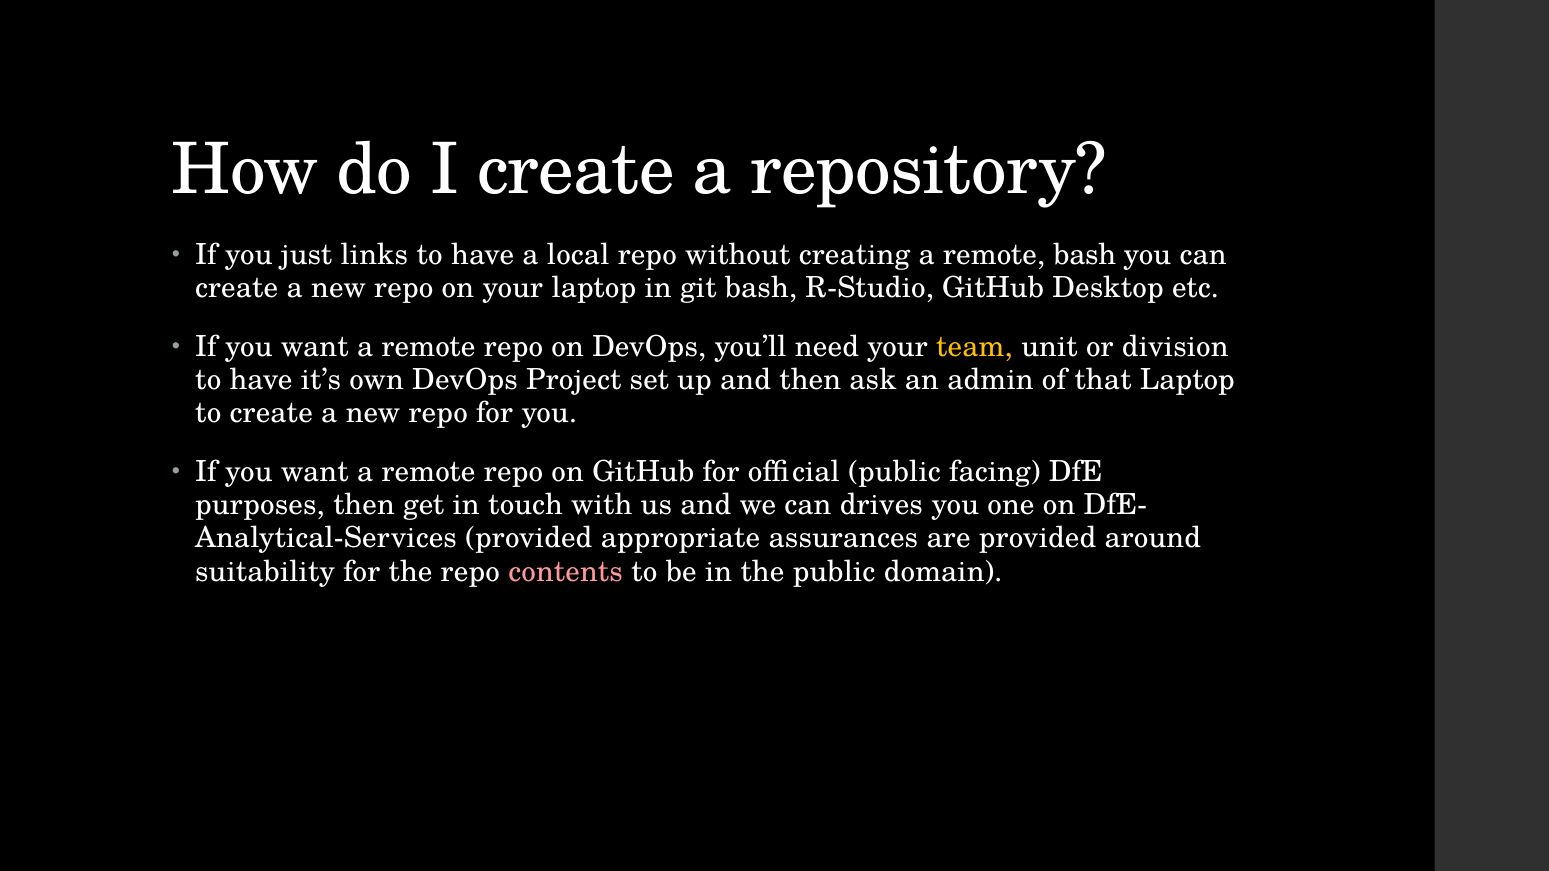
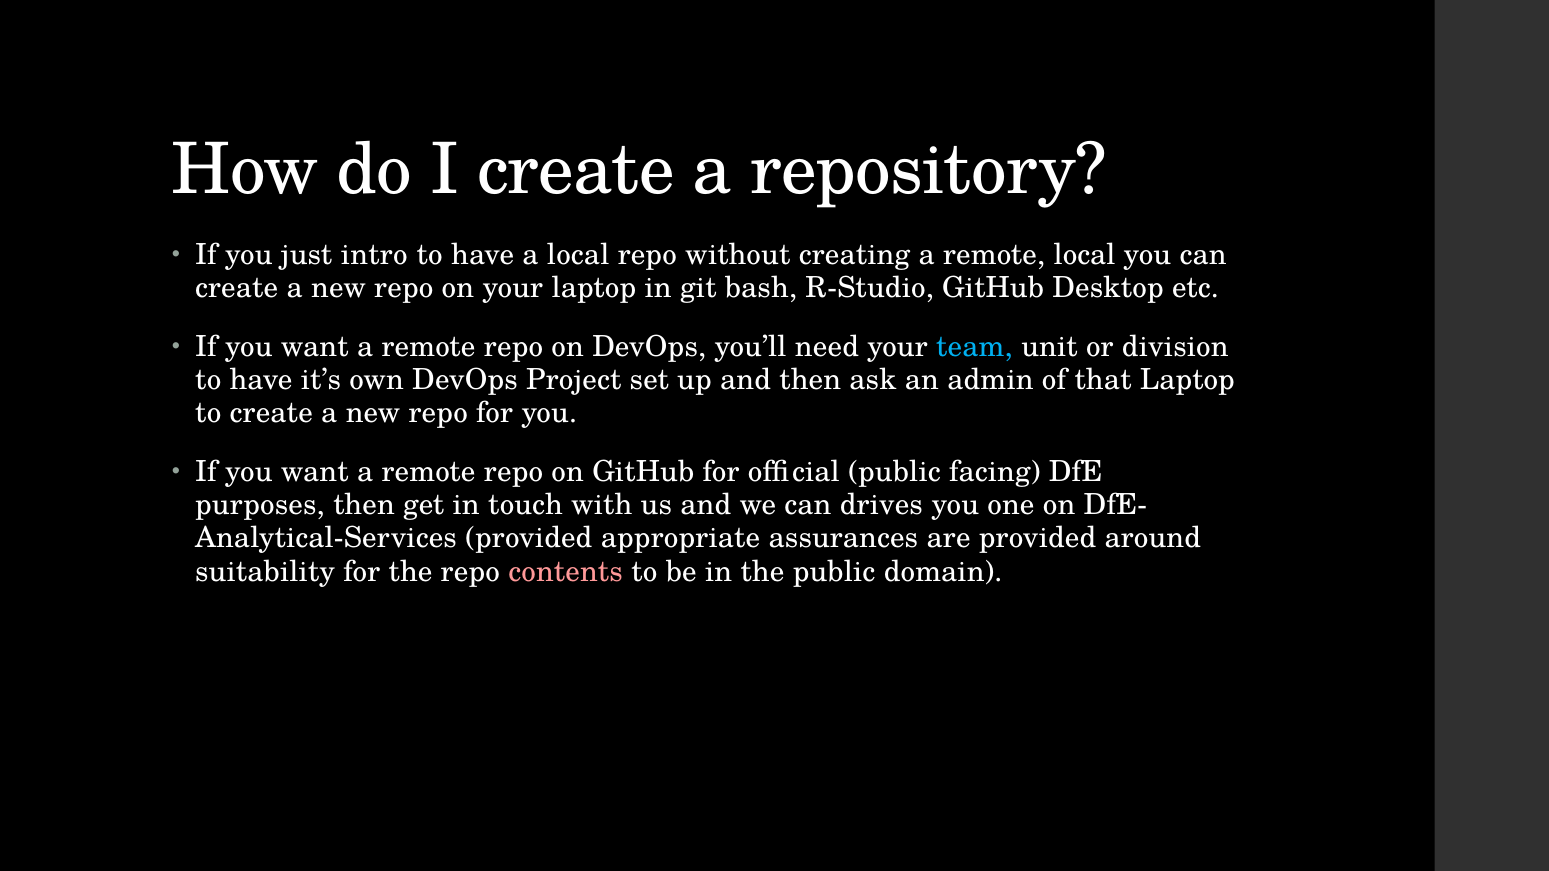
links: links -> intro (374, 255)
remote bash: bash -> local (1085, 255)
team colour: yellow -> light blue (974, 347)
